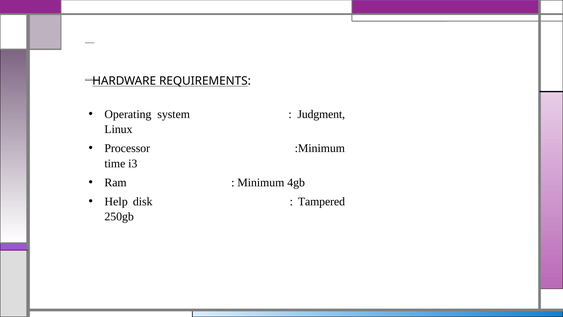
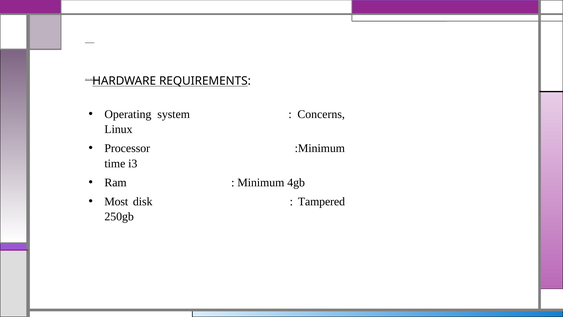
Judgment: Judgment -> Concerns (321, 114)
Help: Help -> Most (116, 201)
